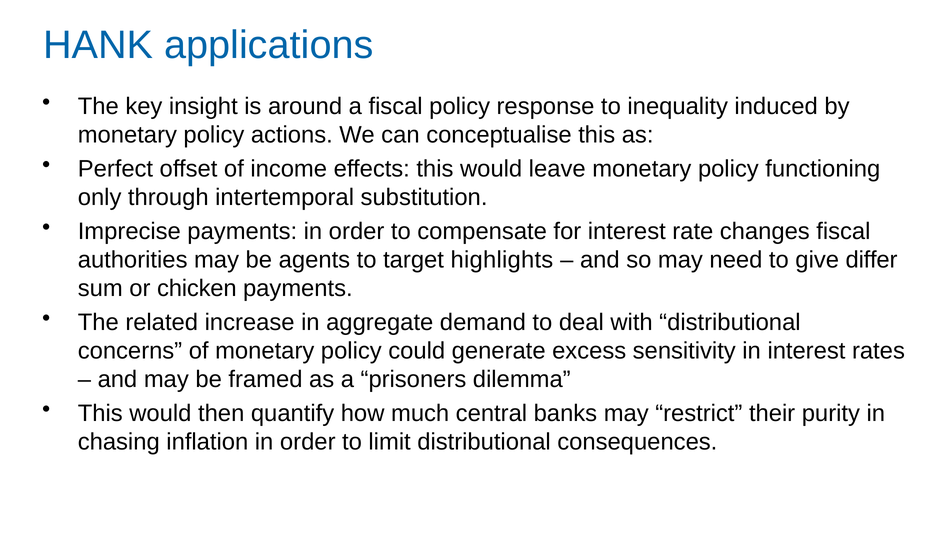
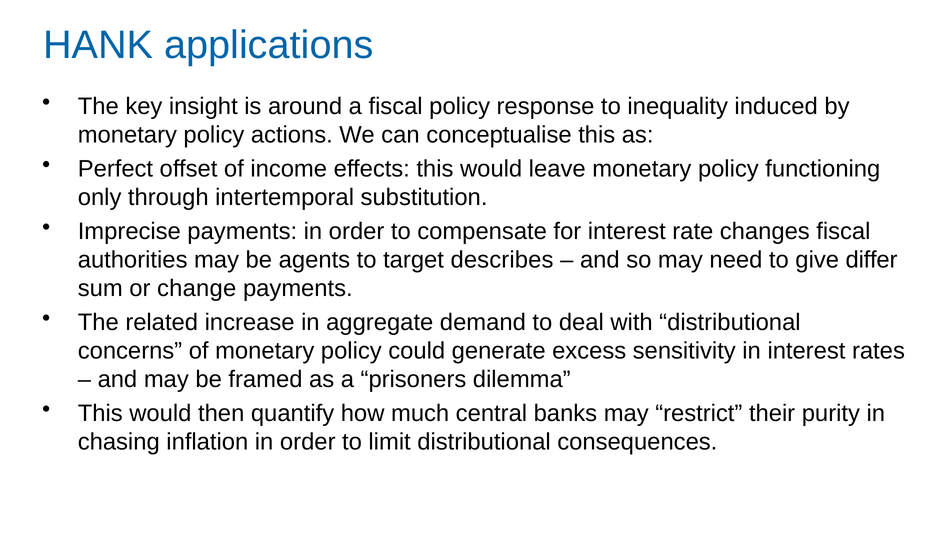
highlights: highlights -> describes (502, 259)
chicken: chicken -> change (197, 288)
